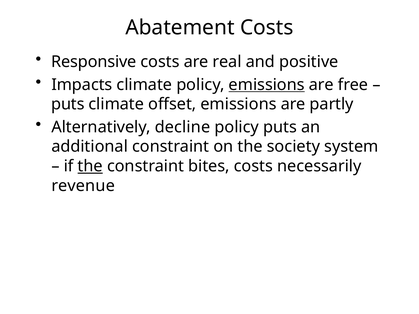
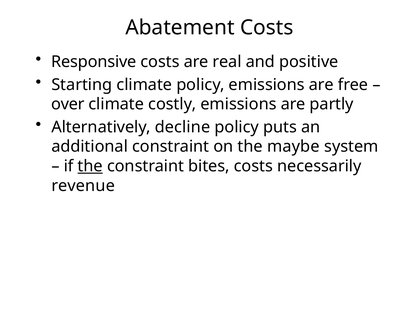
Impacts: Impacts -> Starting (82, 85)
emissions underline: present -> none (267, 85)
puts: puts -> over (68, 104)
offset: offset -> costly (172, 104)
society: society -> maybe (293, 147)
